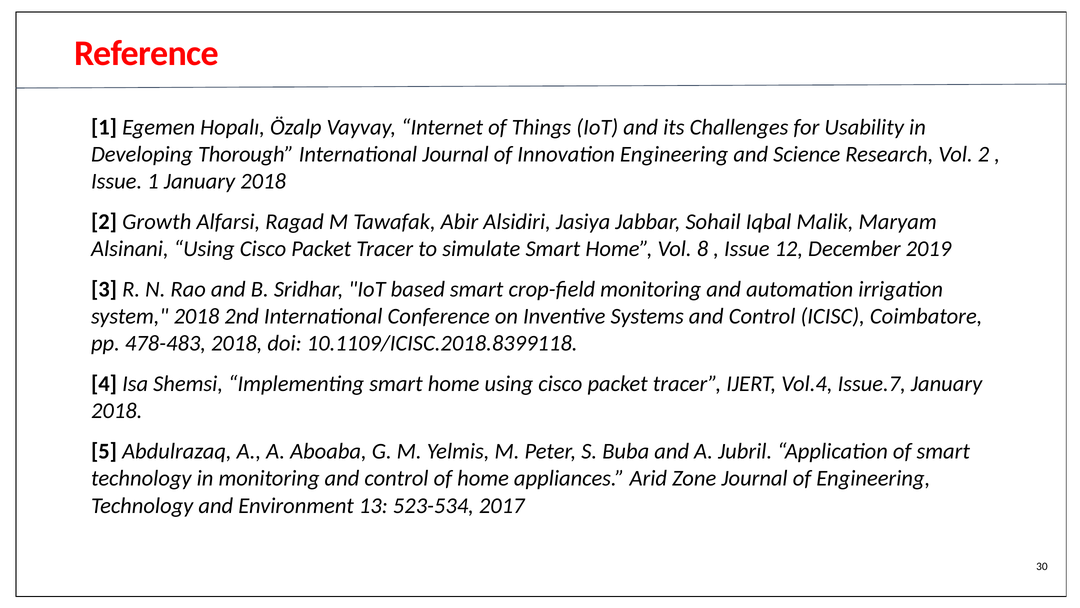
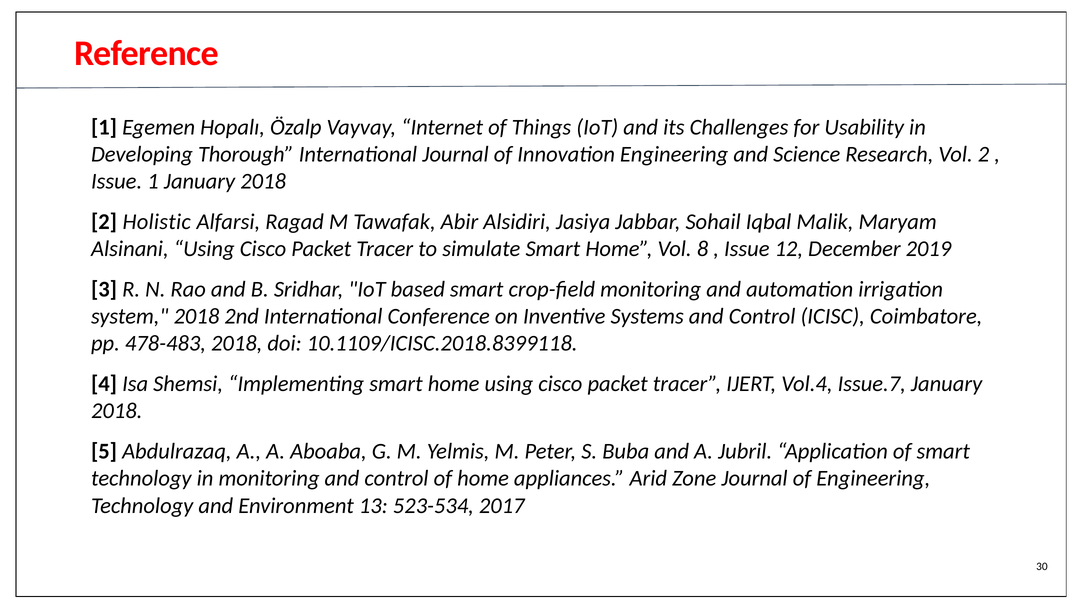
Growth: Growth -> Holistic (157, 222)
